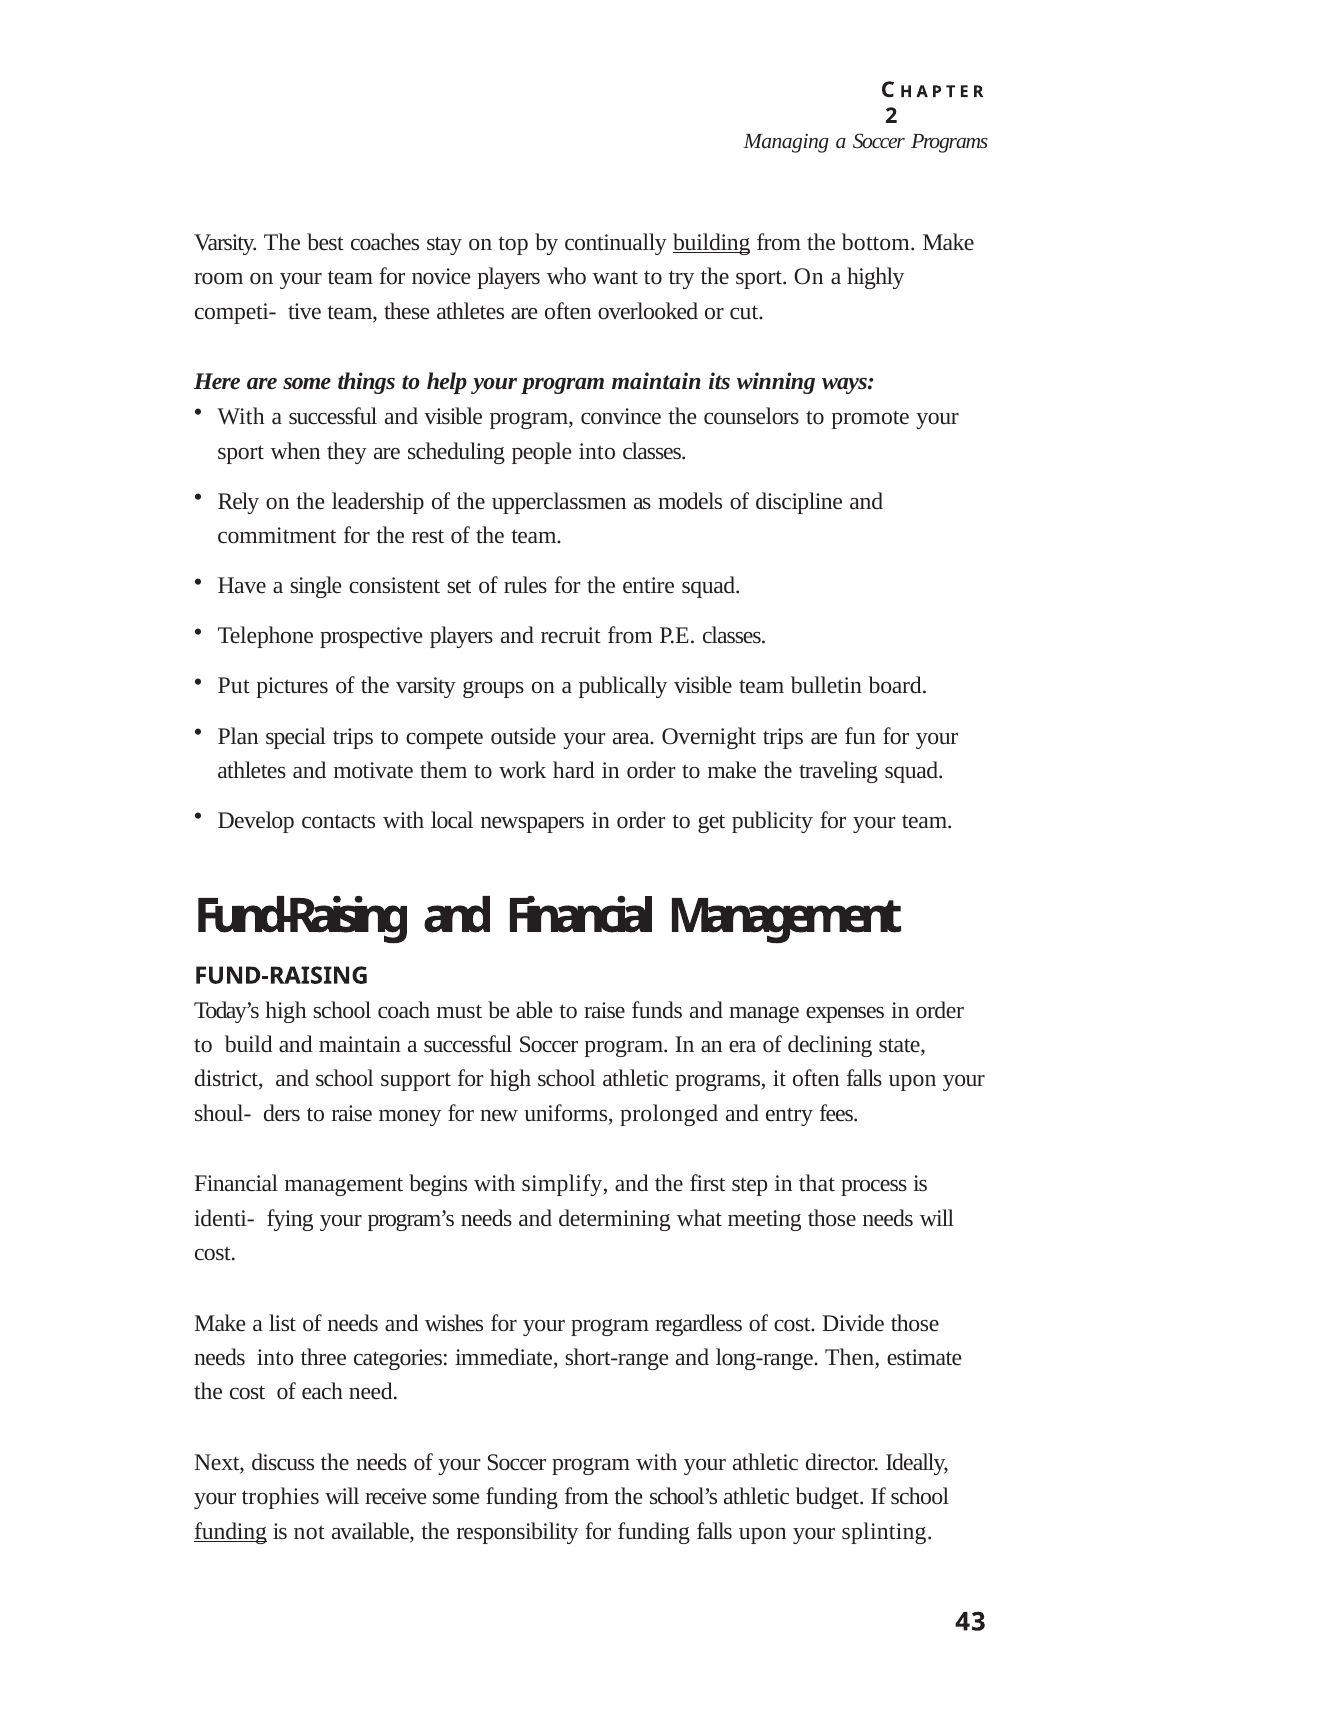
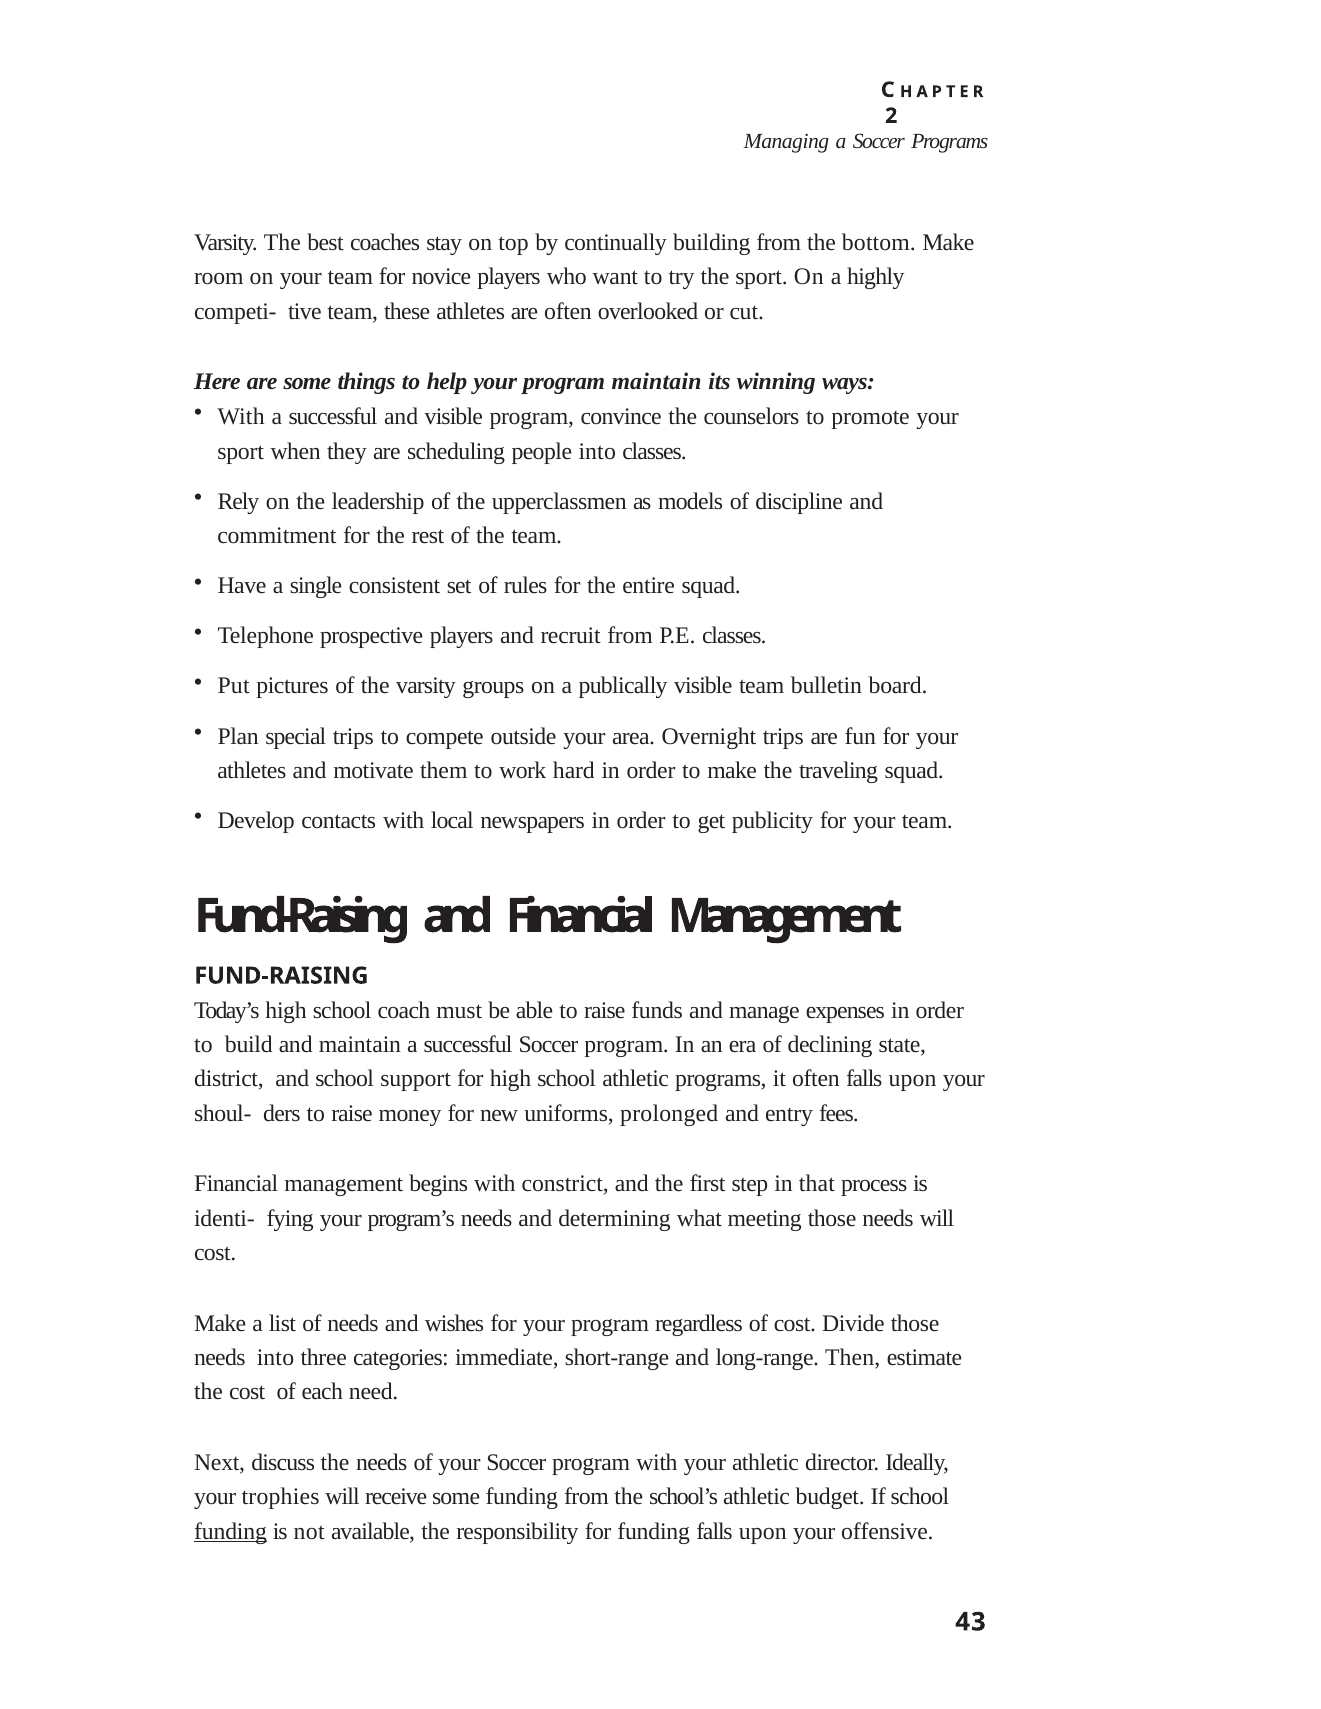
building underline: present -> none (712, 243)
simplify: simplify -> constrict (565, 1184)
splinting: splinting -> offensive (887, 1532)
